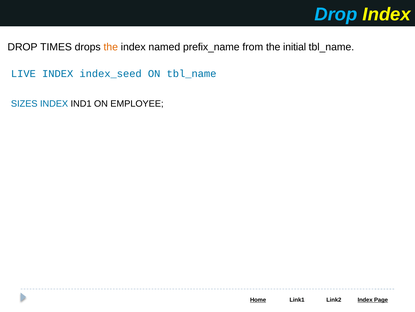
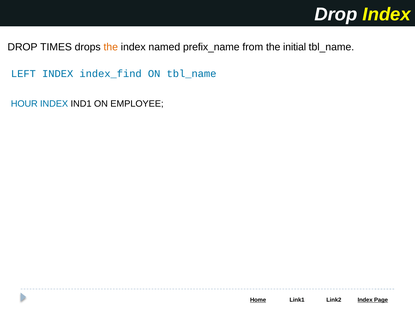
Drop colour: light blue -> white (336, 14)
LIVE: LIVE -> LEFT (23, 74)
index_seed: index_seed -> index_find (111, 74)
SIZES: SIZES -> HOUR (24, 104)
